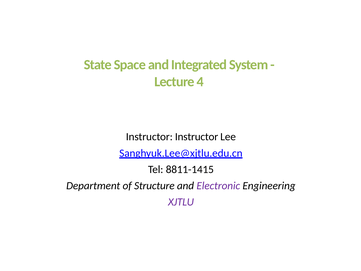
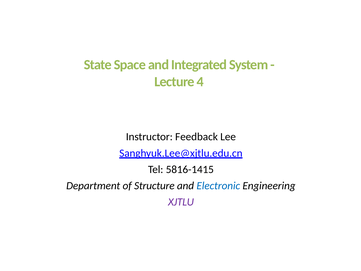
Instructor Instructor: Instructor -> Feedback (196, 137)
8811-1415: 8811-1415 -> 5816-1415 (190, 169)
Electronic colour: purple -> blue (218, 186)
